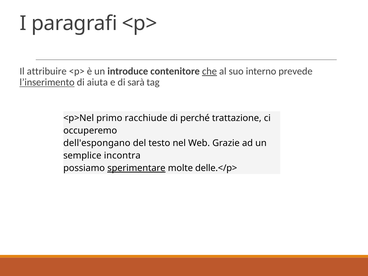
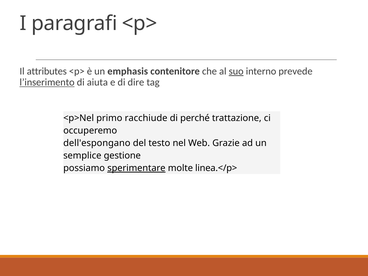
attribuire: attribuire -> attributes (47, 71)
introduce: introduce -> emphasis (128, 71)
che underline: present -> none (209, 71)
suo underline: none -> present (236, 71)
sarà: sarà -> dire (136, 82)
incontra: incontra -> gestione (122, 156)
delle.</p>: delle.</p> -> linea.</p> (216, 168)
